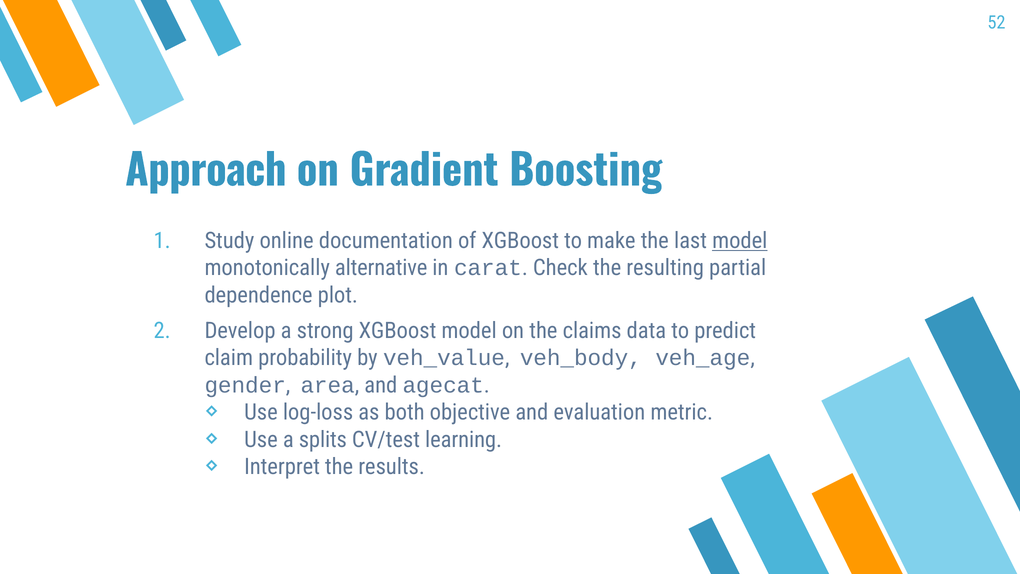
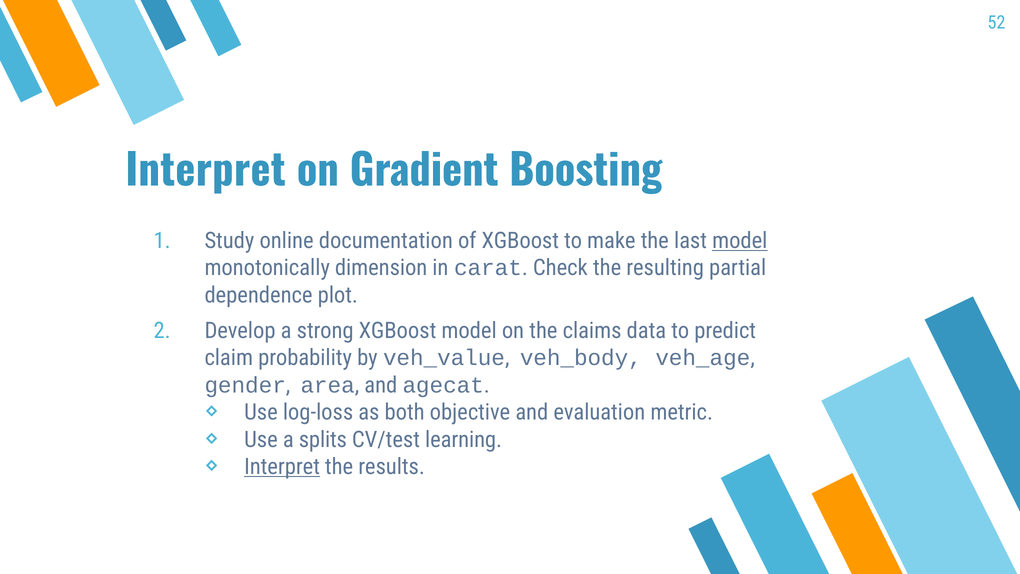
Approach: Approach -> Interpret (205, 171)
alternative: alternative -> dimension (381, 268)
Interpret underline: none -> present (282, 467)
